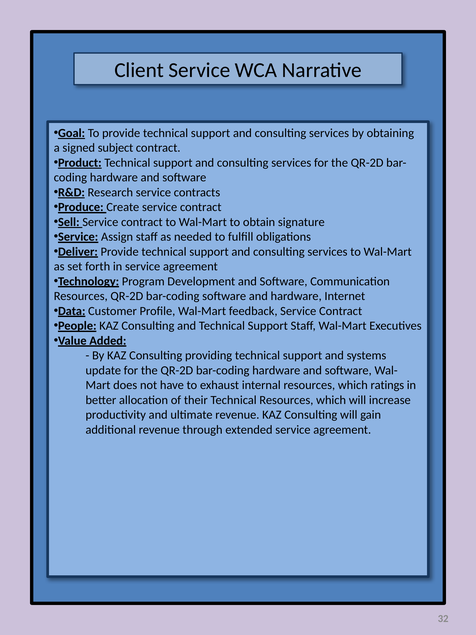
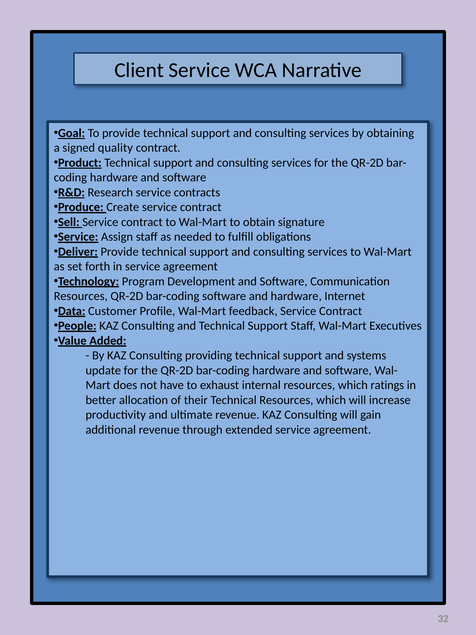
subject: subject -> quality (115, 148)
